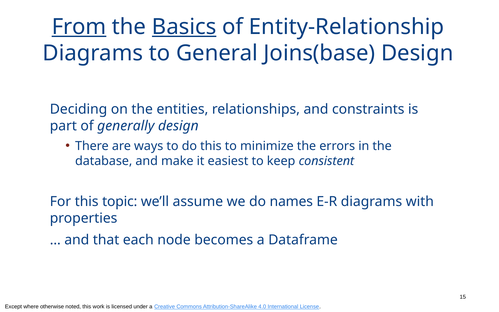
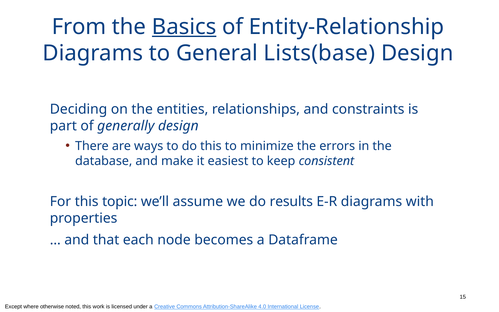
From underline: present -> none (79, 27)
Joins(base: Joins(base -> Lists(base (319, 53)
names: names -> results (291, 202)
